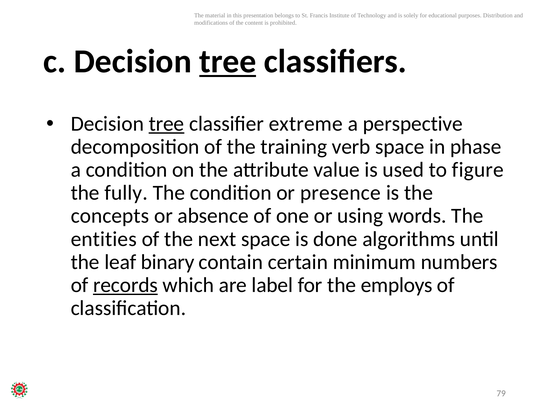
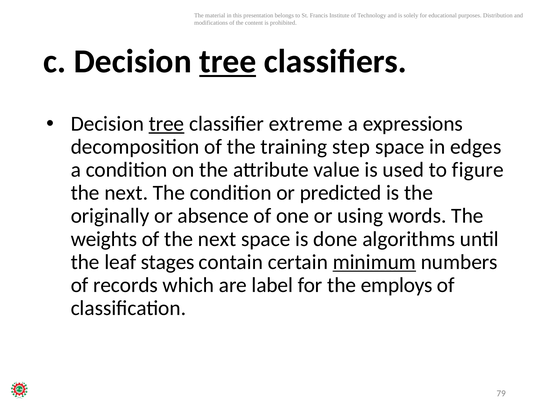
perspective: perspective -> expressions (413, 124)
verb: verb -> step (351, 147)
phase: phase -> edges (476, 147)
fully: fully -> next (126, 193)
presence: presence -> predicted (341, 193)
concepts: concepts -> originally (110, 216)
entities: entities -> weights (104, 239)
binary: binary -> stages (168, 262)
minimum underline: none -> present (374, 262)
records underline: present -> none (125, 285)
